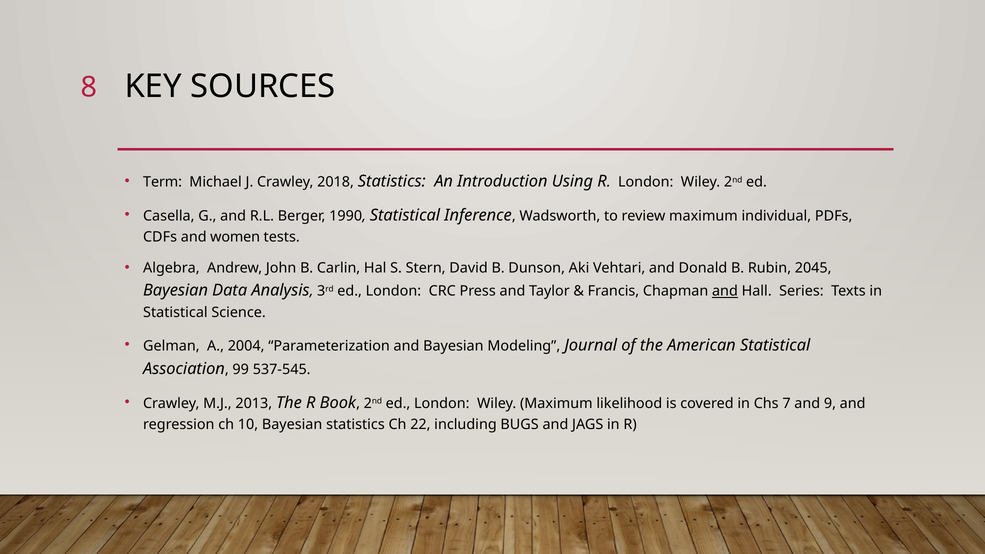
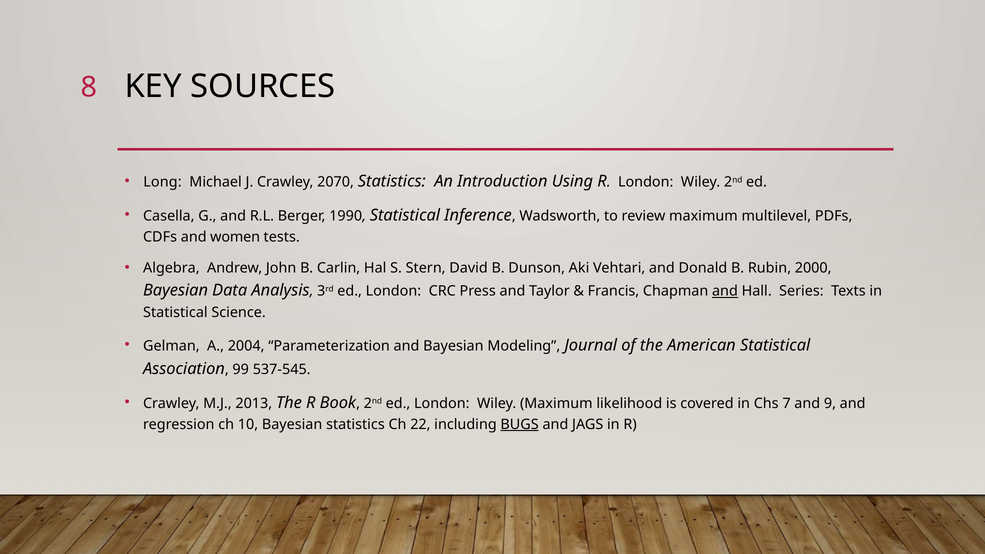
Term: Term -> Long (162, 182)
2018: 2018 -> 2070 (336, 182)
individual: individual -> multilevel (776, 216)
2045: 2045 -> 2000 (813, 268)
BUGS underline: none -> present (520, 424)
